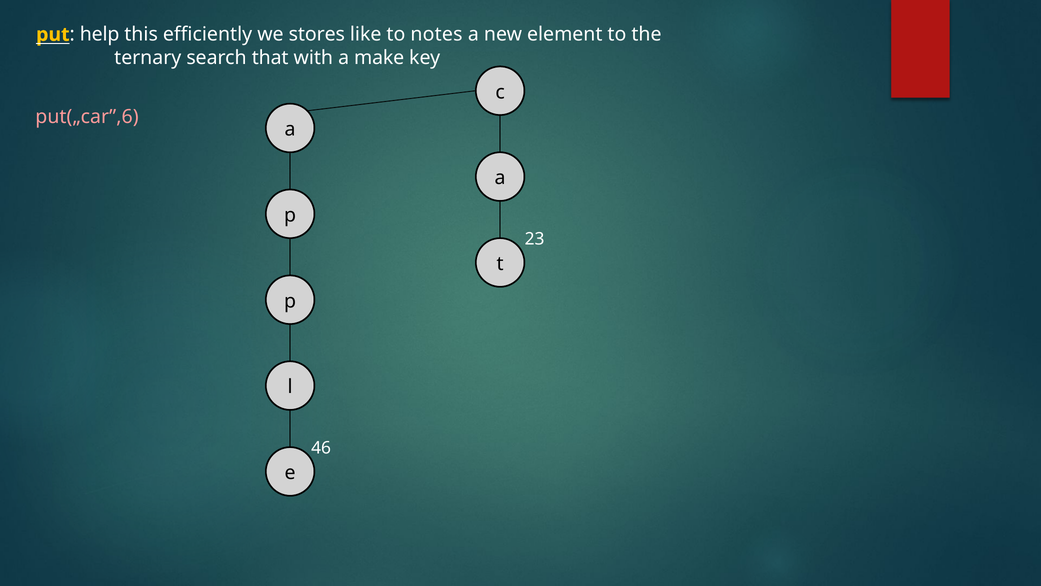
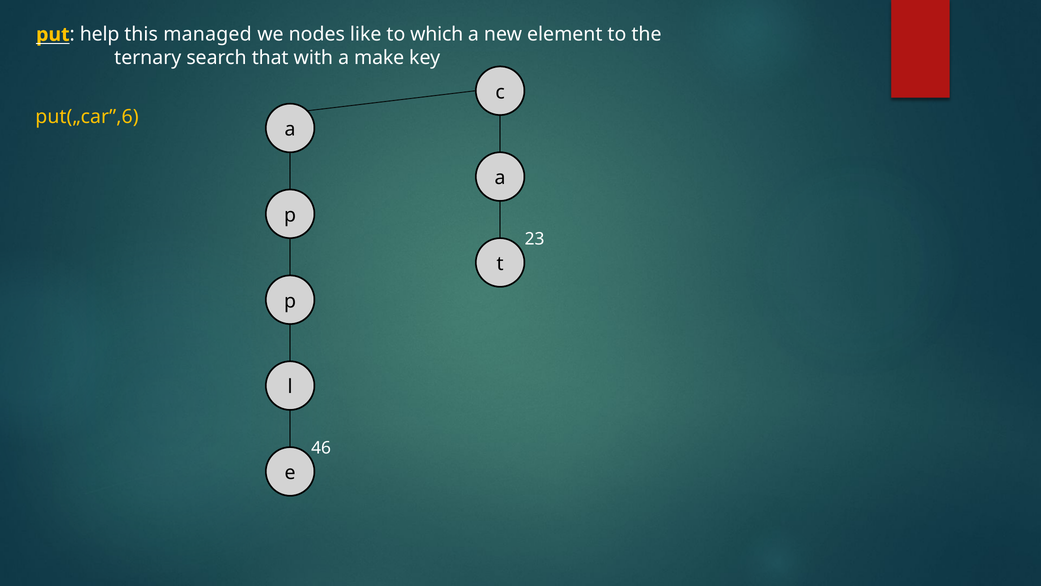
efficiently: efficiently -> managed (207, 34)
stores: stores -> nodes (317, 34)
notes: notes -> which (437, 34)
put(„car”,6 colour: pink -> yellow (87, 117)
